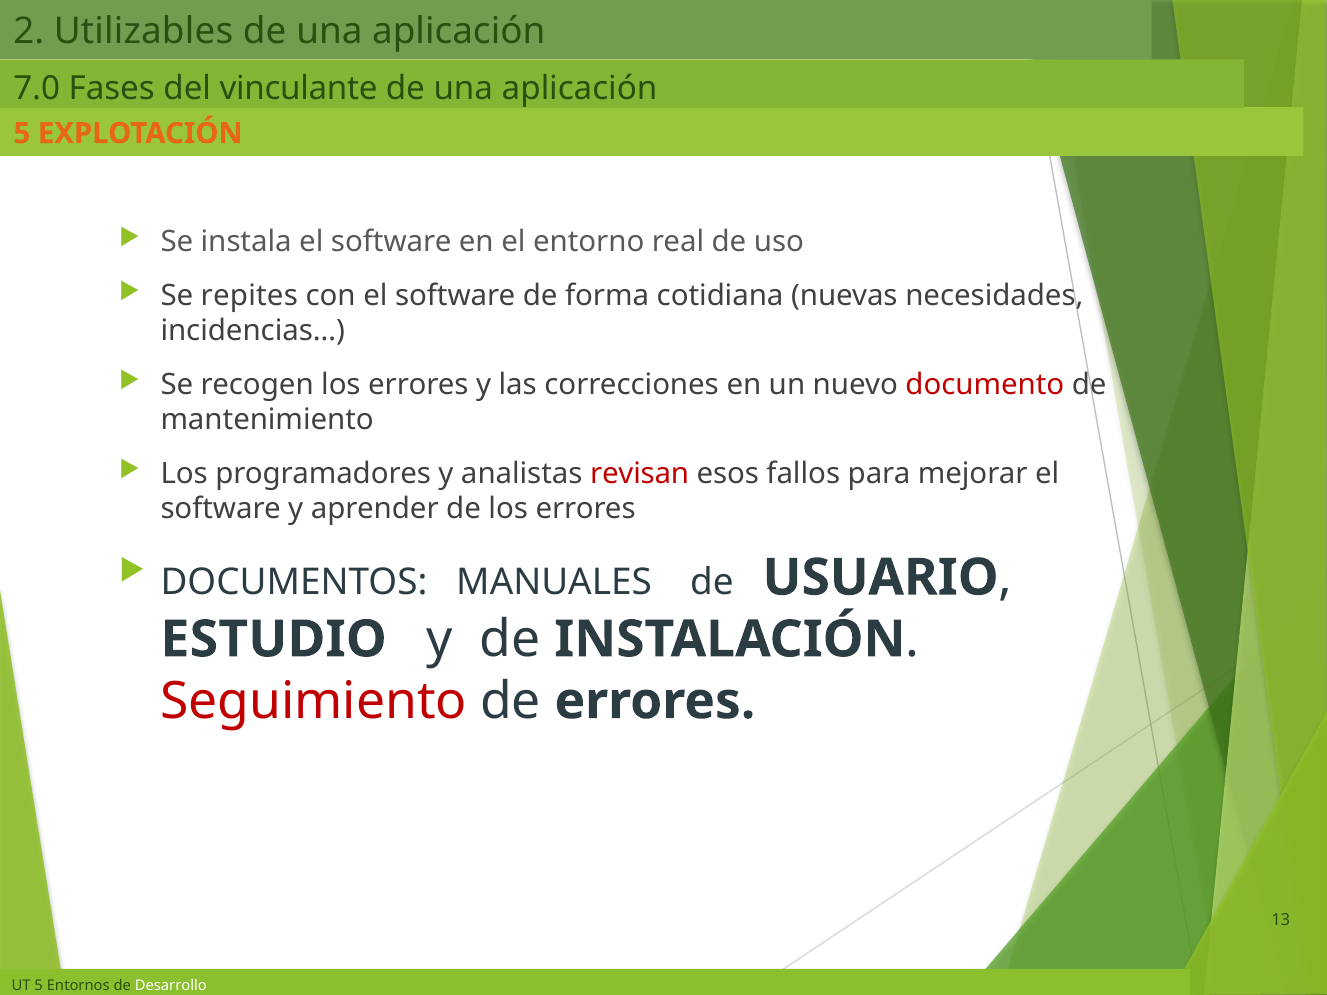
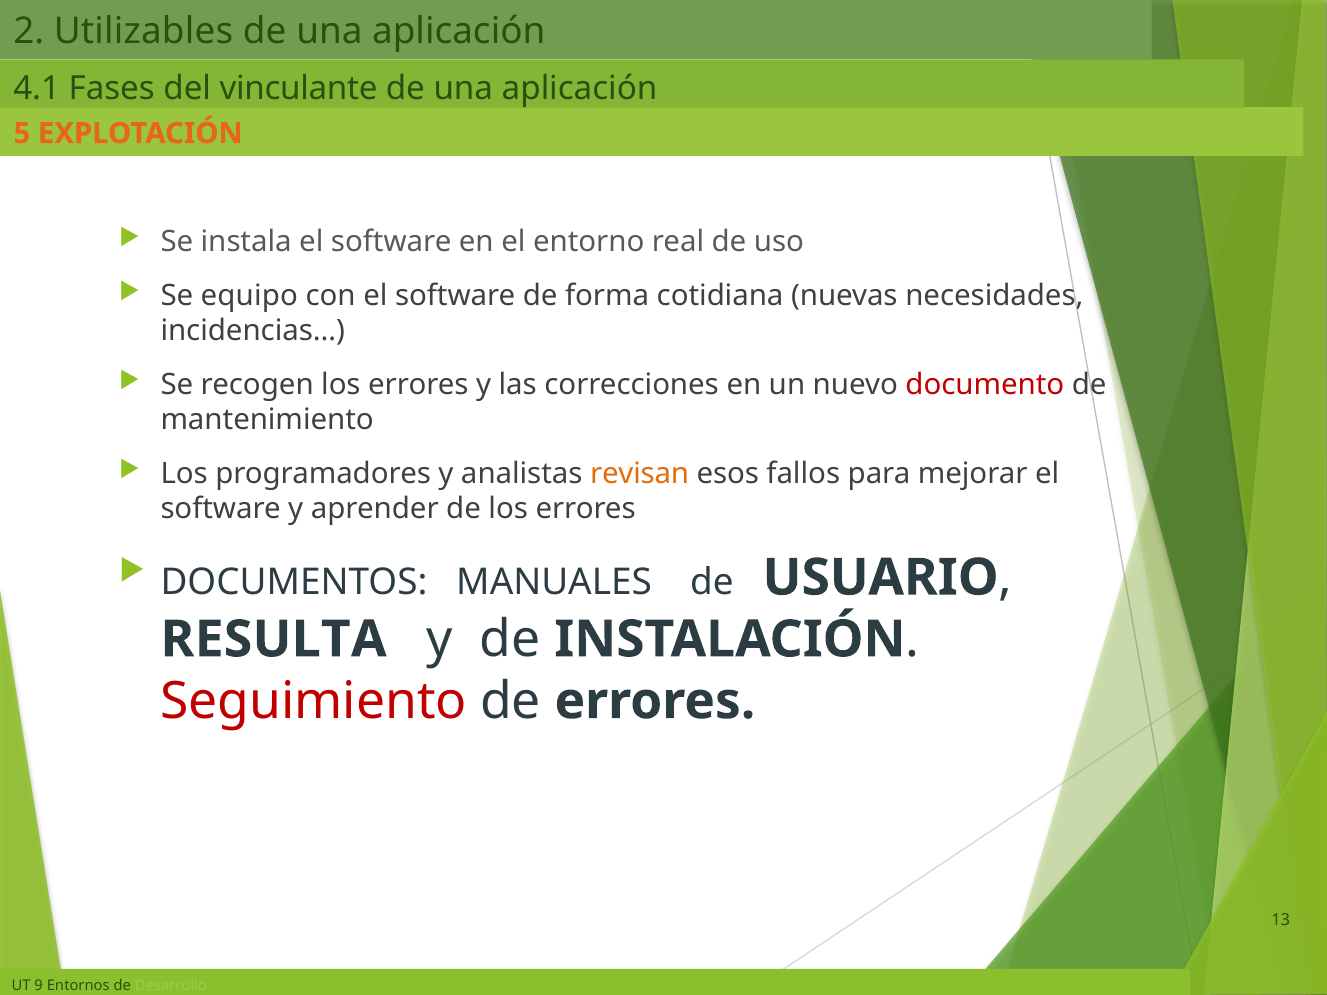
7.0: 7.0 -> 4.1 (37, 88)
repites: repites -> equipo (249, 296)
revisan colour: red -> orange (640, 474)
ESTUDIO: ESTUDIO -> RESULTA (274, 640)
5: 5 -> 9 (39, 986)
Desarrollo colour: white -> light green (171, 986)
